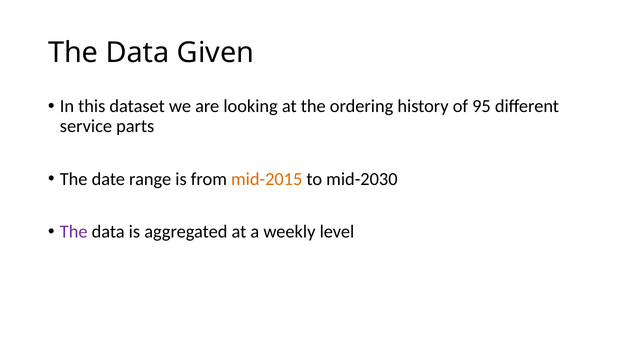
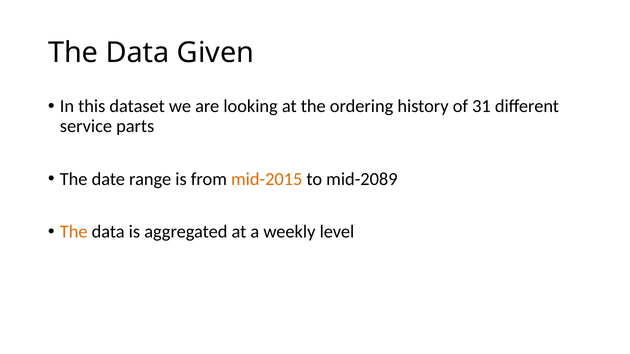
95: 95 -> 31 (481, 107)
mid-2030: mid-2030 -> mid-2089 (362, 179)
The colour: purple -> orange (74, 232)
